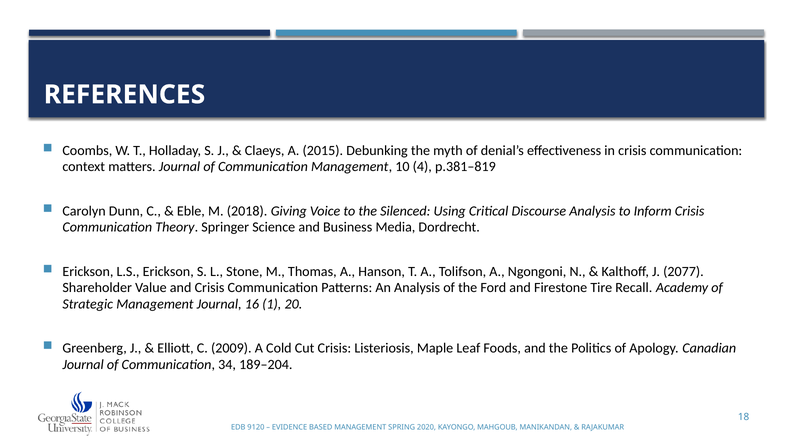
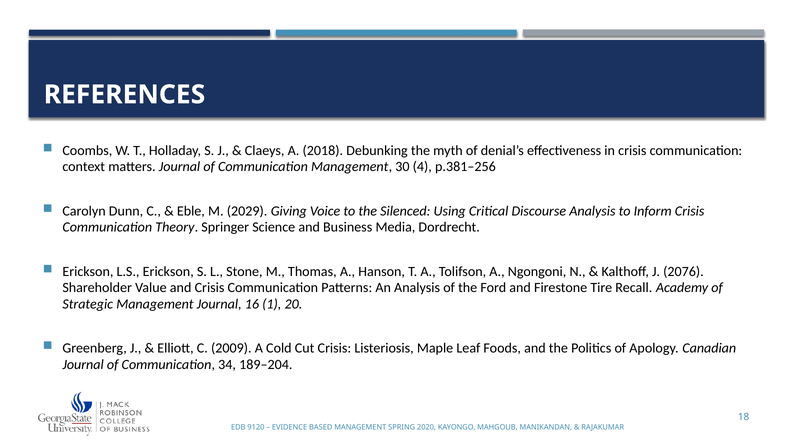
2015: 2015 -> 2018 (323, 151)
10: 10 -> 30 (402, 167)
p.381–819: p.381–819 -> p.381–256 (465, 167)
2018: 2018 -> 2029 (247, 211)
2077: 2077 -> 2076 (683, 272)
